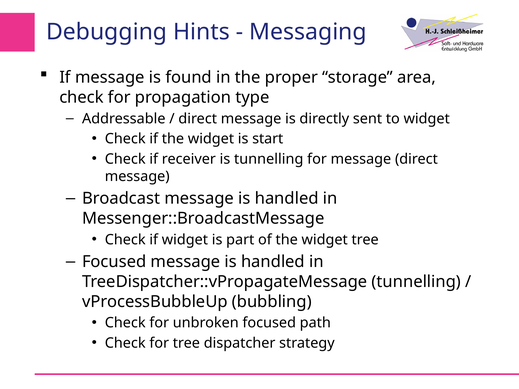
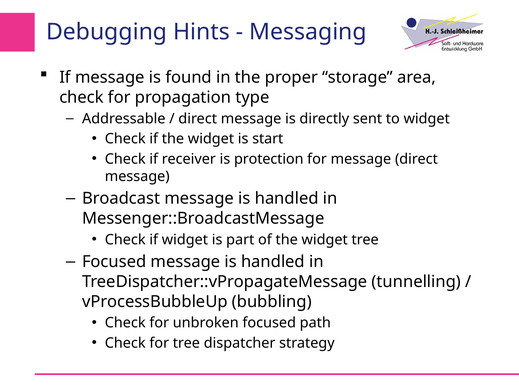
is tunnelling: tunnelling -> protection (269, 159)
